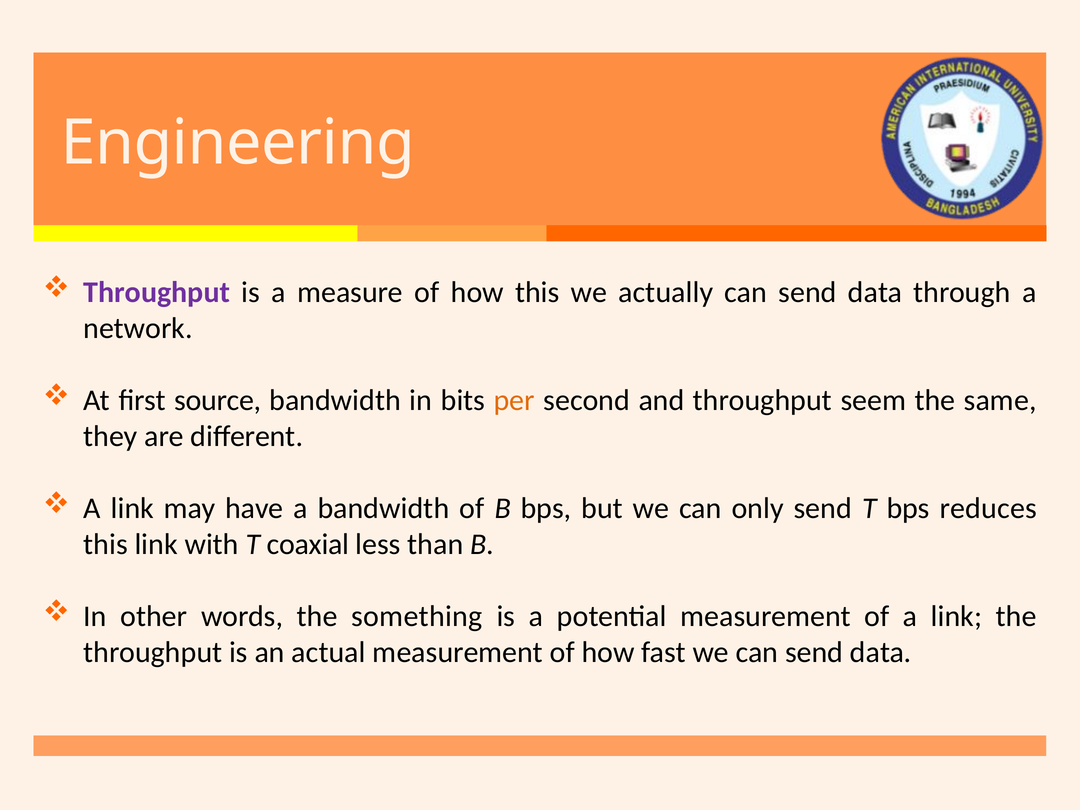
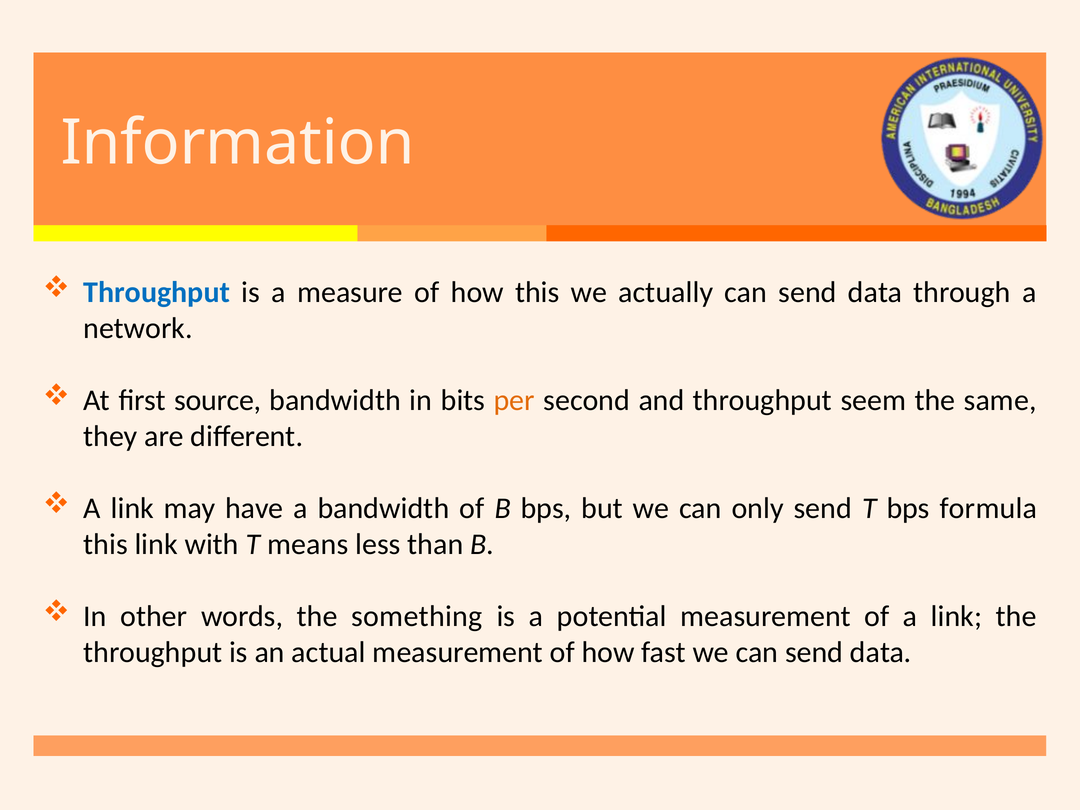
Engineering: Engineering -> Information (238, 143)
Throughput colour: purple -> blue (157, 292)
reduces: reduces -> formula (988, 508)
coaxial: coaxial -> means (308, 544)
